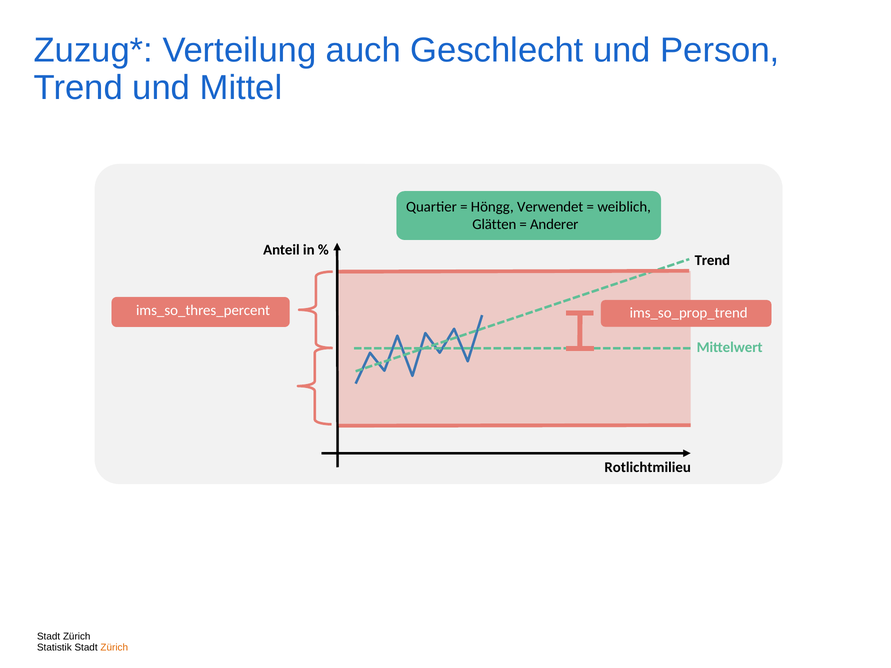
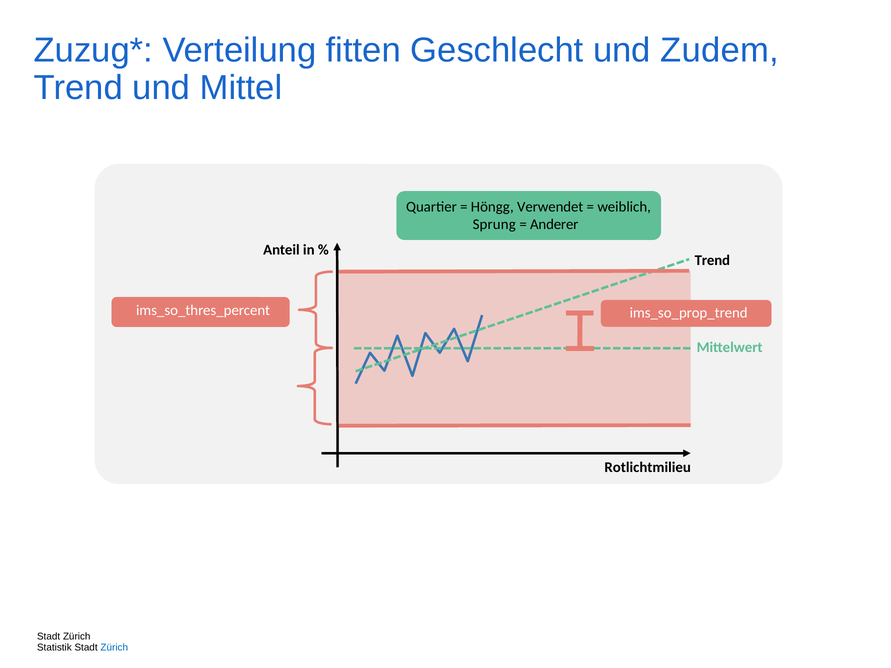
auch: auch -> fitten (363, 50)
Person: Person -> Zudem (720, 50)
Glätten: Glätten -> Sprung (494, 225)
Zürich colour: orange -> blue (114, 647)
